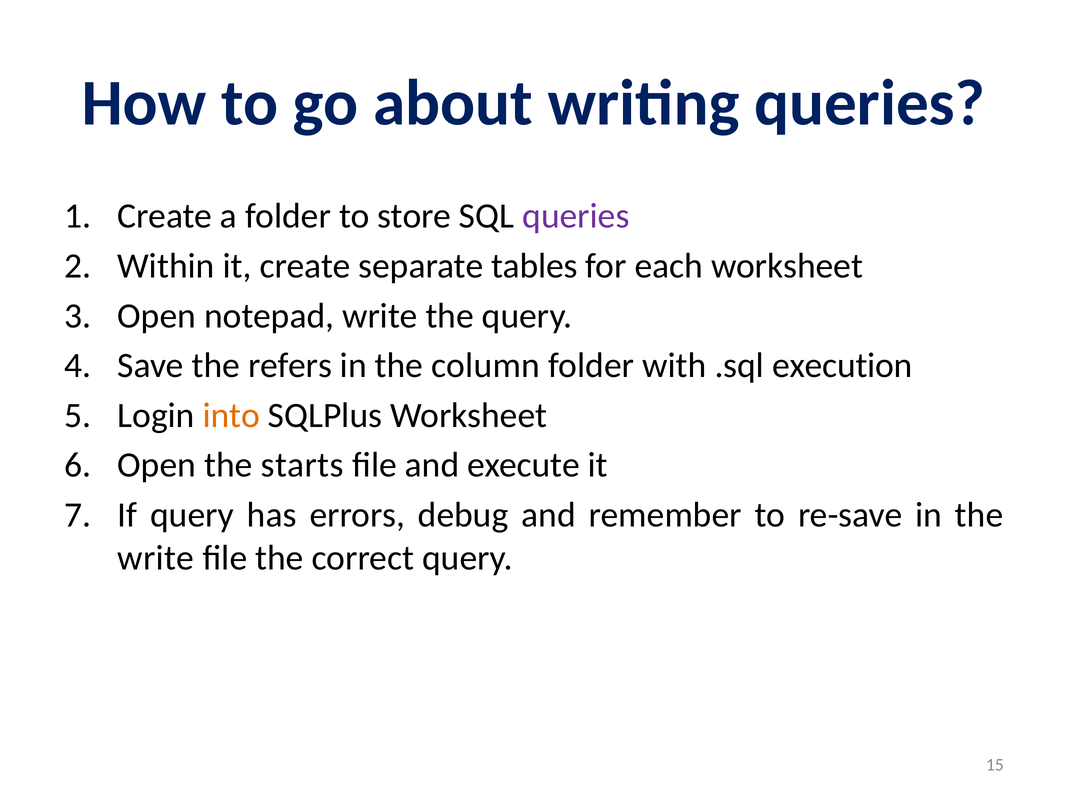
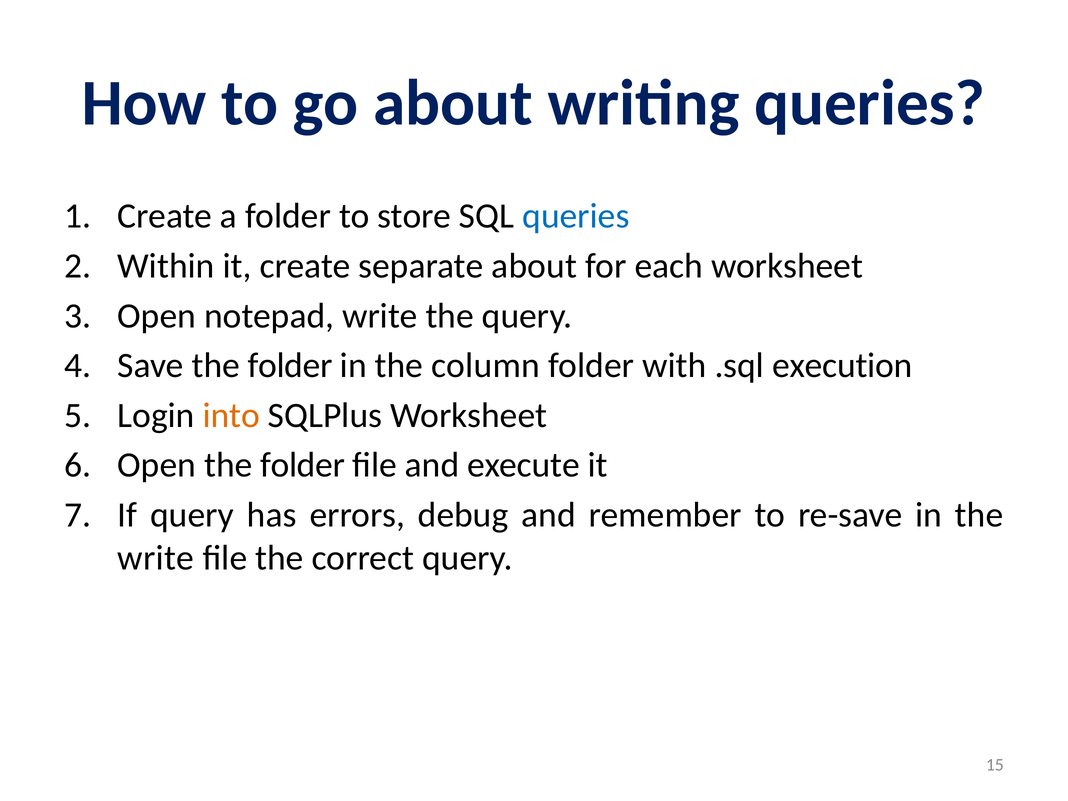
queries colour: purple -> blue (576, 216)
separate tables: tables -> about (534, 266)
Save the refers: refers -> folder (290, 366)
Open the starts: starts -> folder (303, 465)
